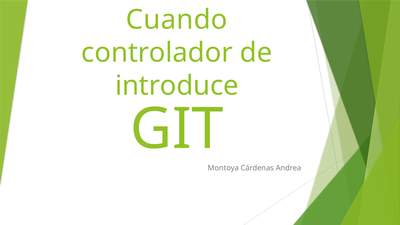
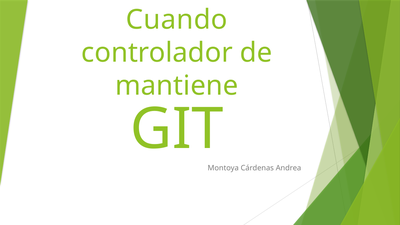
introduce: introduce -> mantiene (177, 86)
